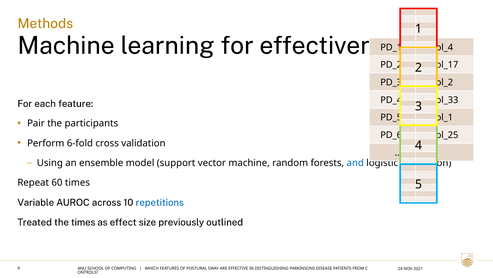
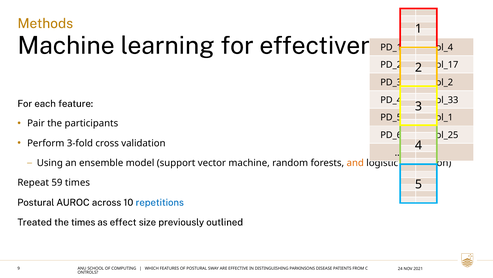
6-fold: 6-fold -> 3-fold (80, 143)
and colour: blue -> orange (355, 163)
60: 60 -> 59 (57, 182)
Variable: Variable -> Postural (36, 202)
